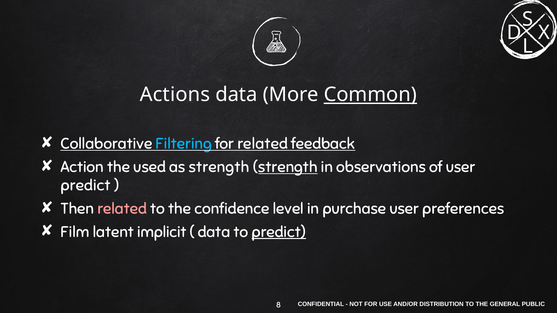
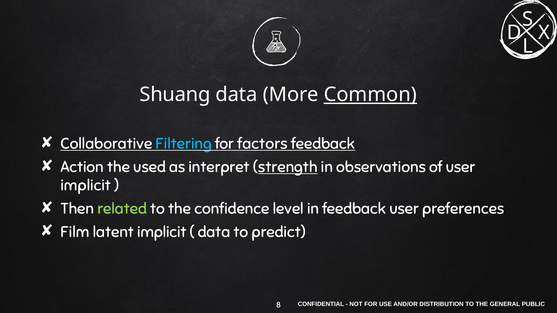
Actions: Actions -> Shuang (175, 95)
for related: related -> factors (263, 144)
as strength: strength -> interpret (219, 167)
predict: predict -> implicit (86, 186)
related colour: pink -> light green (122, 209)
in purchase: purchase -> feedback (354, 209)
predict underline: present -> none (279, 232)
